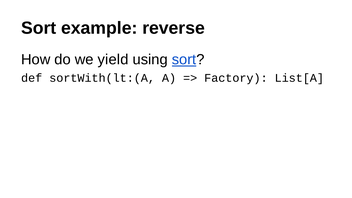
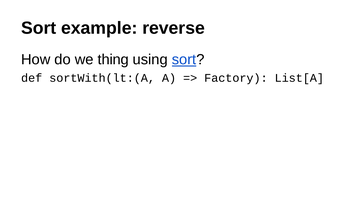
yield: yield -> thing (113, 60)
